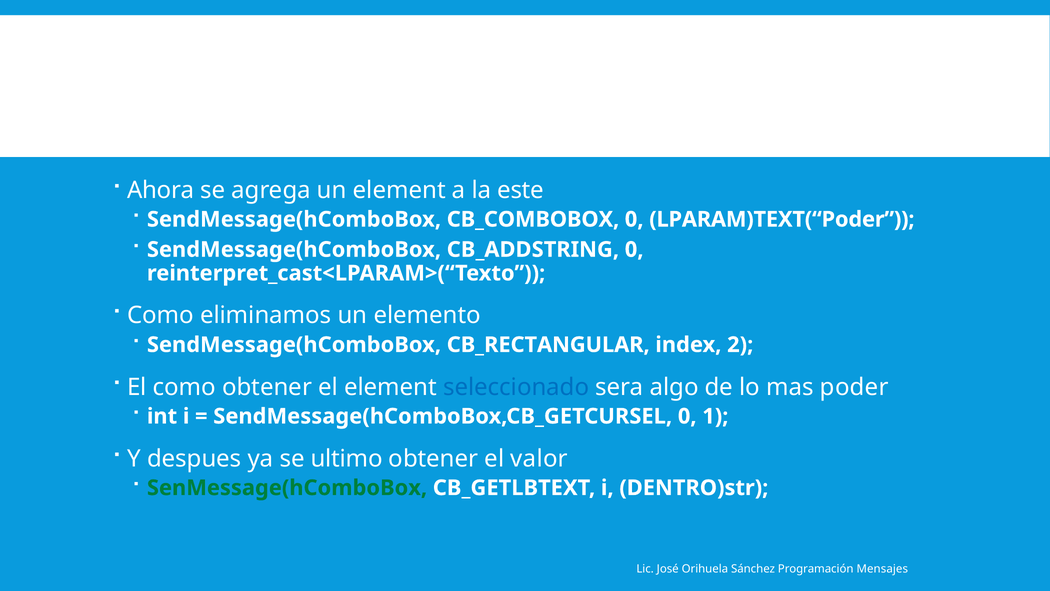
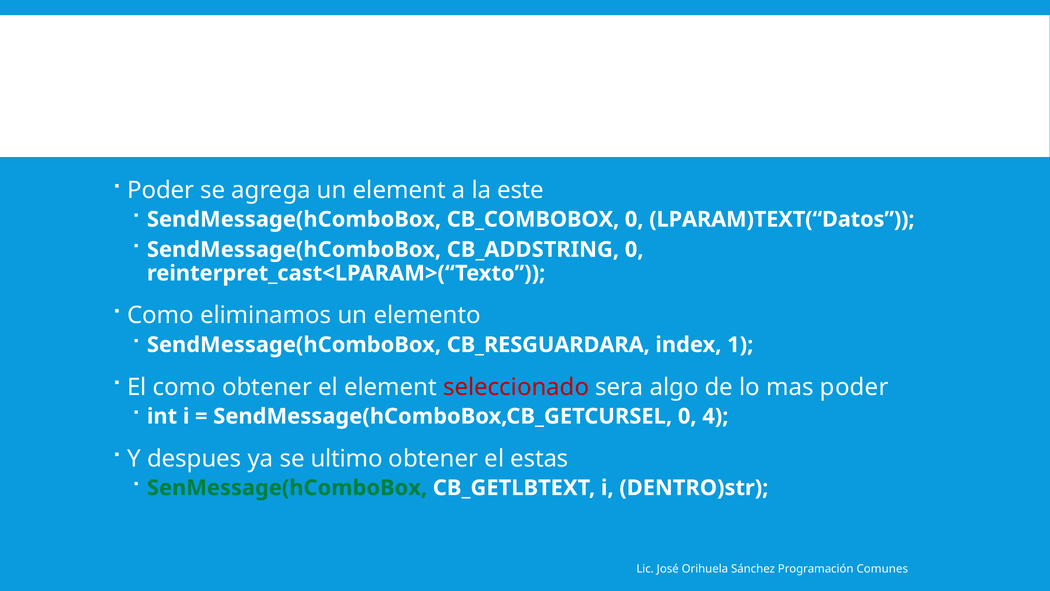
Ahora: Ahora -> Poder (161, 190)
LPARAM)TEXT(“Poder: LPARAM)TEXT(“Poder -> LPARAM)TEXT(“Datos (782, 219)
CB_RECTANGULAR: CB_RECTANGULAR -> CB_RESGUARDARA (548, 345)
2: 2 -> 1 (740, 345)
seleccionado colour: blue -> red (516, 387)
1: 1 -> 4 (715, 416)
valor: valor -> estas (539, 458)
Mensajes: Mensajes -> Comunes (882, 569)
